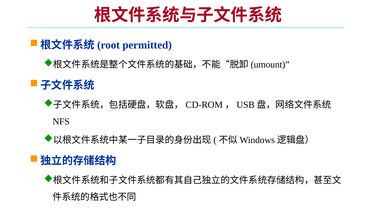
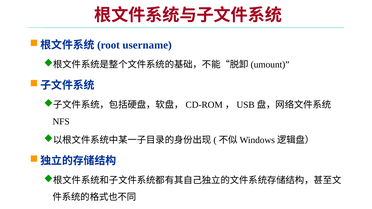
permitted: permitted -> username (147, 45)
